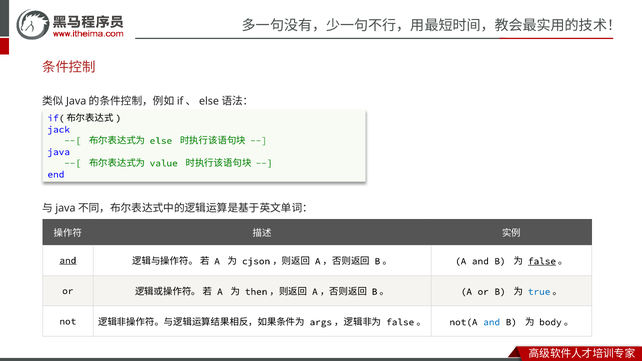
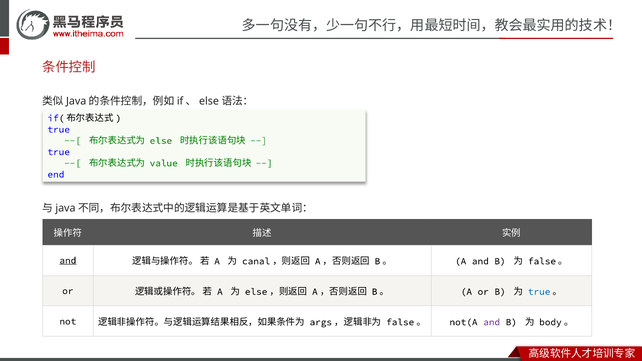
jack: jack -> true (59, 130)
java: java -> true (59, 152)
cjson: cjson -> canal (256, 261)
false underline: present -> none (542, 261)
then: then -> else (256, 292)
and colour: blue -> purple (492, 322)
